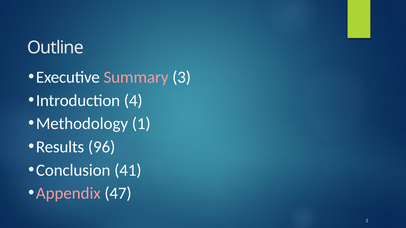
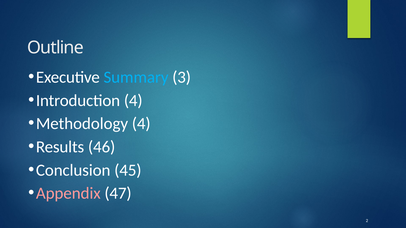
Summary colour: pink -> light blue (136, 77)
Methodology 1: 1 -> 4 (141, 124)
96: 96 -> 46 (102, 147)
41: 41 -> 45 (128, 170)
